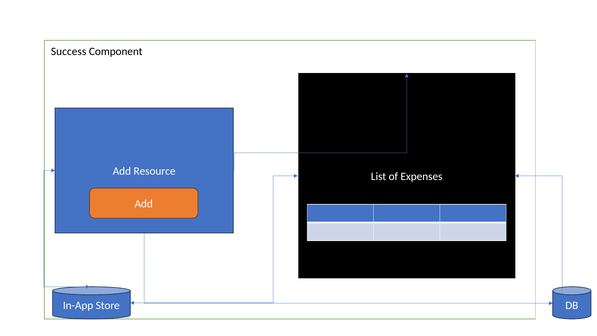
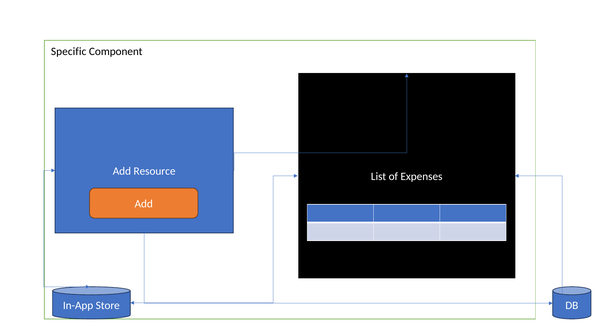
Success: Success -> Specific (69, 51)
